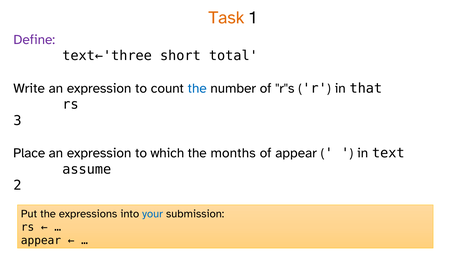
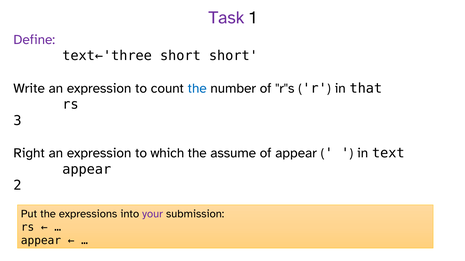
Task colour: orange -> purple (227, 18)
short total: total -> short (233, 56)
Place: Place -> Right (29, 153)
months: months -> assume (233, 153)
assume: assume -> appear (87, 170)
your colour: blue -> purple (153, 214)
